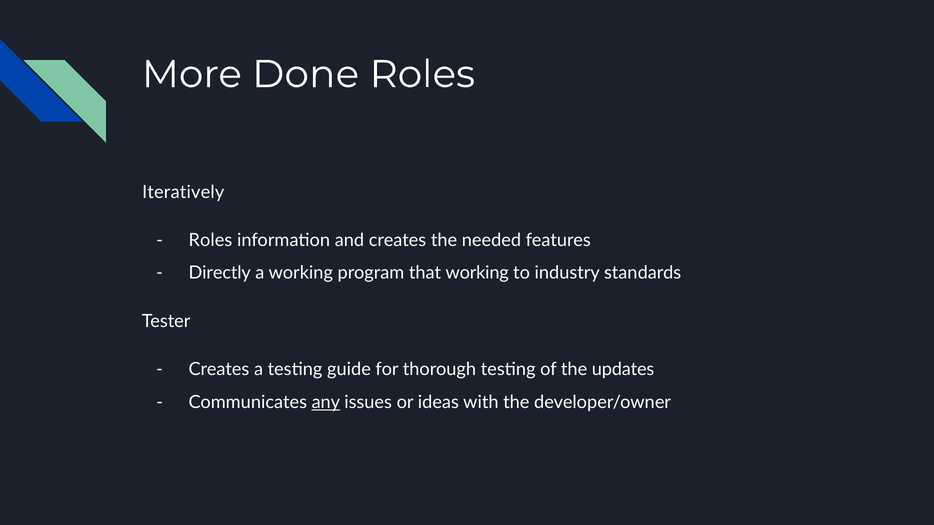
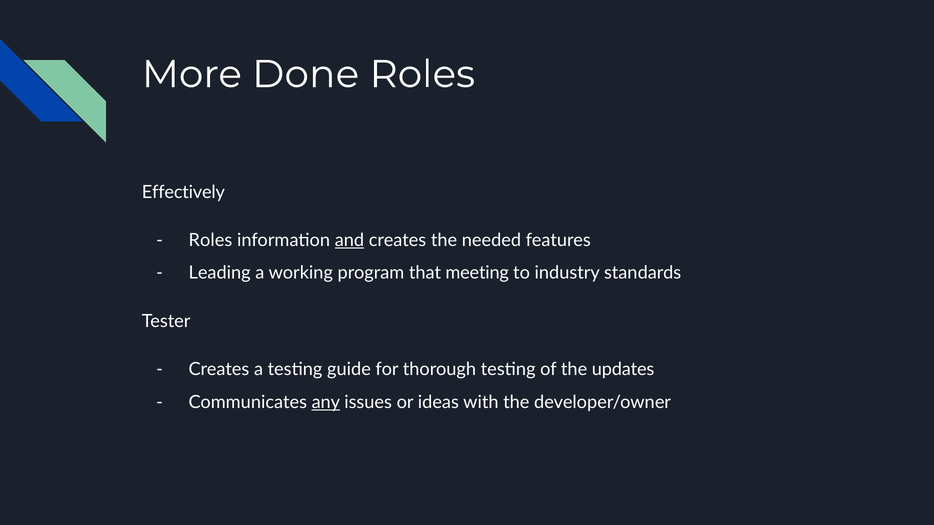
Iteratively: Iteratively -> Effectively (183, 192)
and underline: none -> present (349, 240)
Directly: Directly -> Leading (220, 273)
that working: working -> meeting (477, 273)
